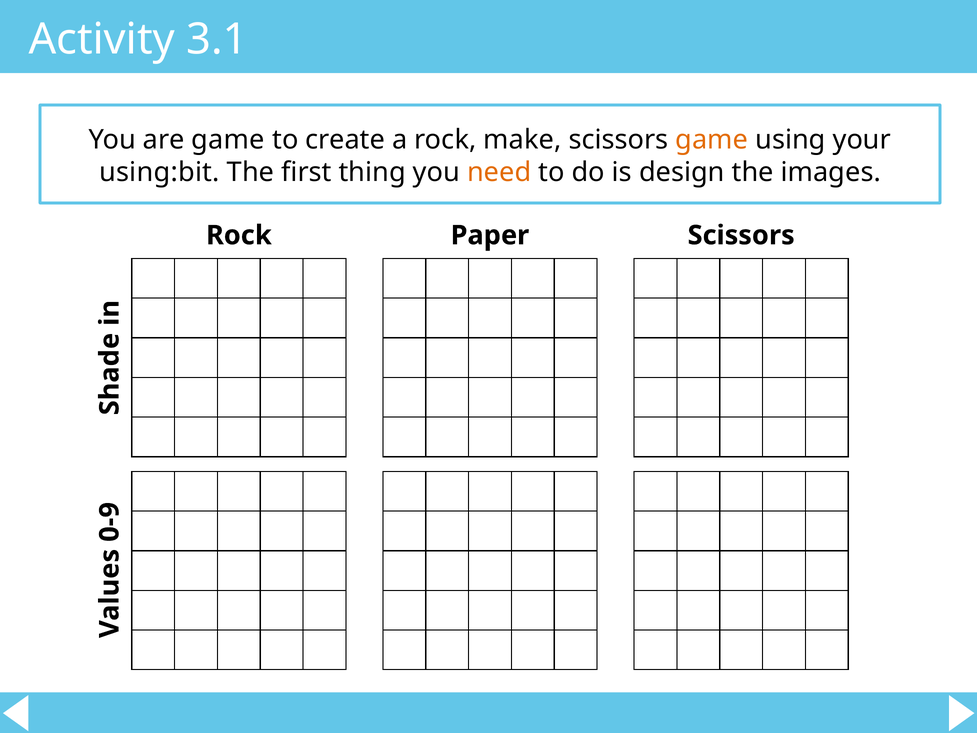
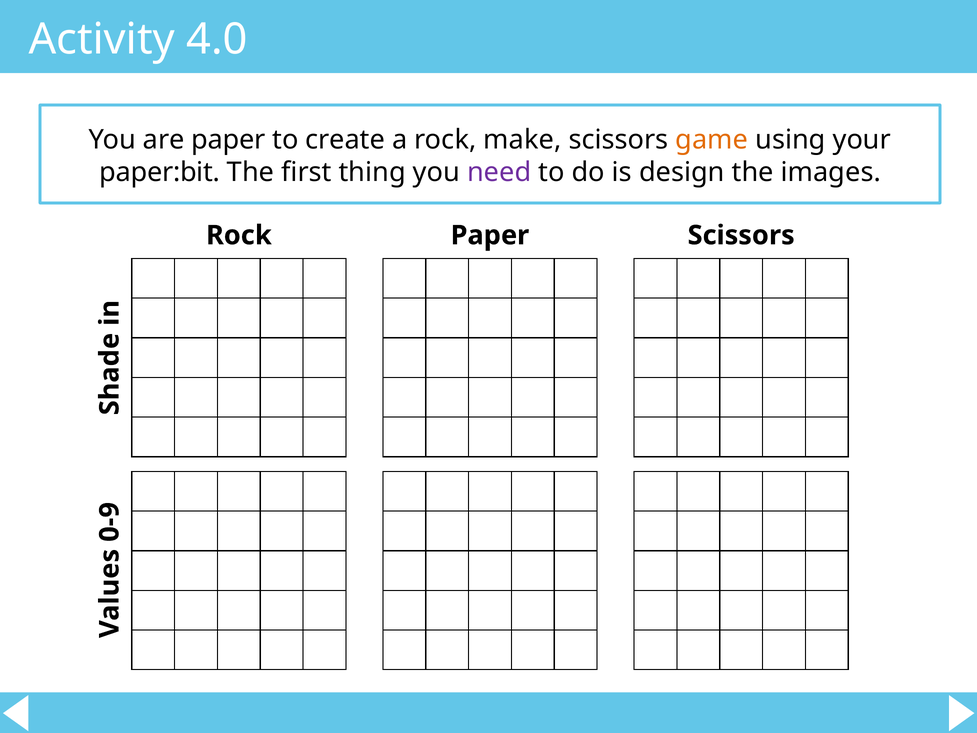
3.1: 3.1 -> 4.0 (217, 40)
are game: game -> paper (228, 140)
using:bit: using:bit -> paper:bit (160, 172)
need colour: orange -> purple (499, 172)
